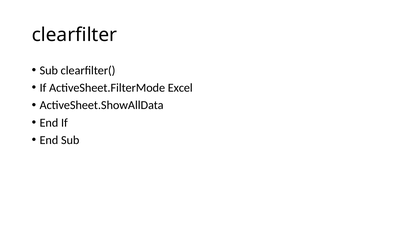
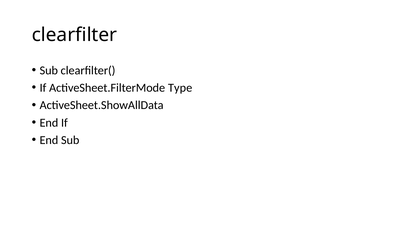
Excel: Excel -> Type (180, 88)
